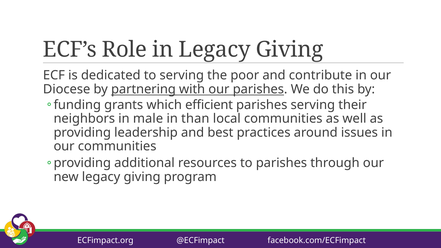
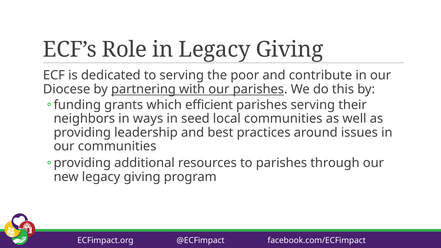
male: male -> ways (148, 119)
than: than -> seed (195, 119)
